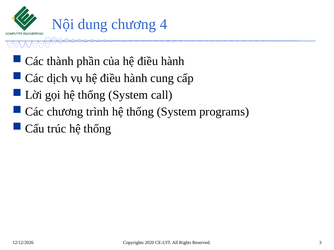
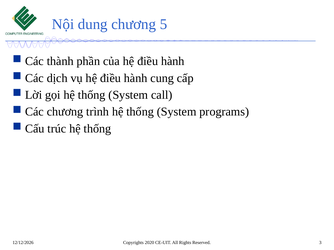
4: 4 -> 5 (164, 24)
